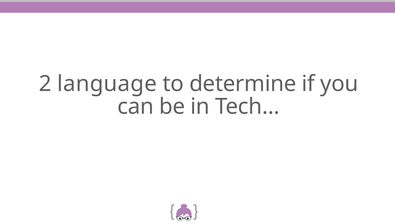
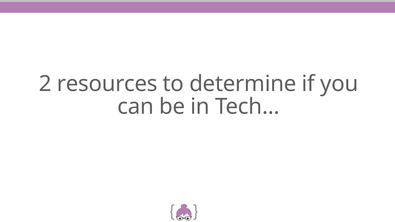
language: language -> resources (107, 84)
